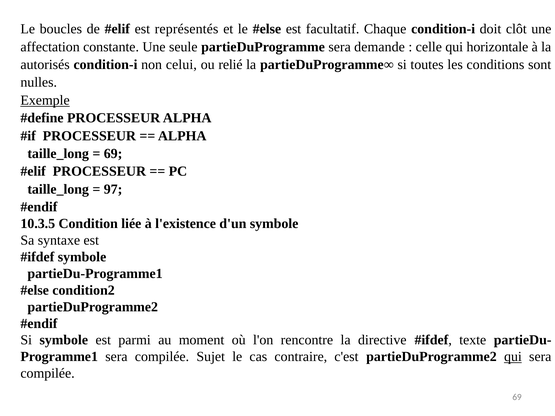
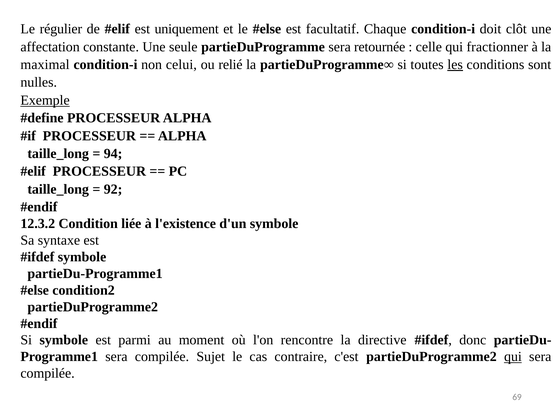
boucles: boucles -> régulier (61, 29)
représentés: représentés -> uniquement (187, 29)
demande: demande -> retournée (380, 47)
horizontale: horizontale -> fractionner (497, 47)
autorisés: autorisés -> maximal (45, 65)
les underline: none -> present (455, 65)
69: 69 -> 94 (113, 154)
97: 97 -> 92 (113, 189)
10.3.5: 10.3.5 -> 12.3.2 (38, 224)
texte: texte -> donc (473, 340)
